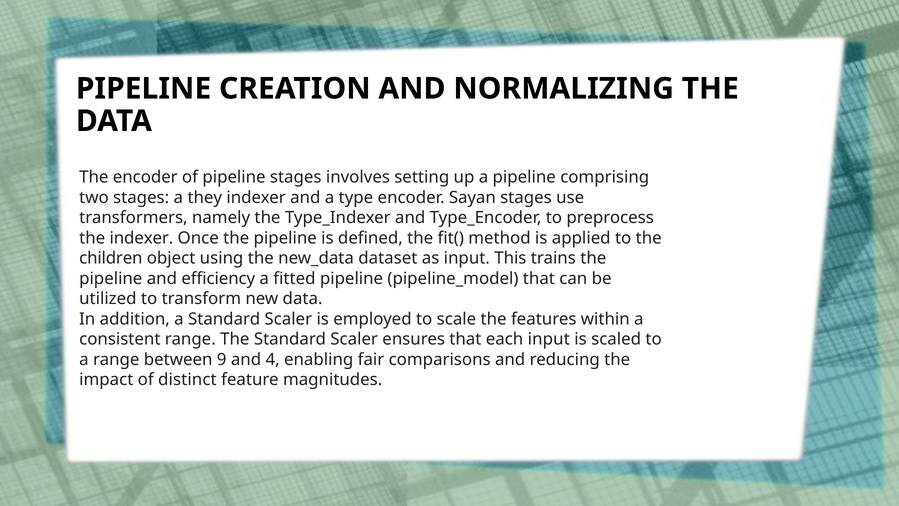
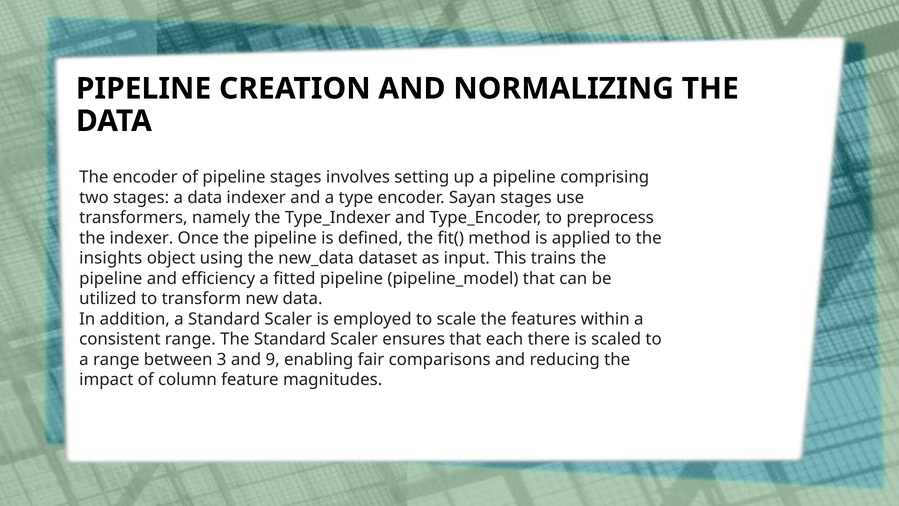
a they: they -> data (205, 198)
children: children -> insights (111, 258)
each input: input -> there (549, 339)
9: 9 -> 3 (222, 360)
4: 4 -> 9 (273, 360)
distinct: distinct -> column (187, 380)
